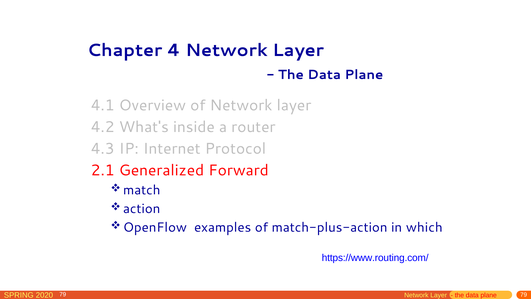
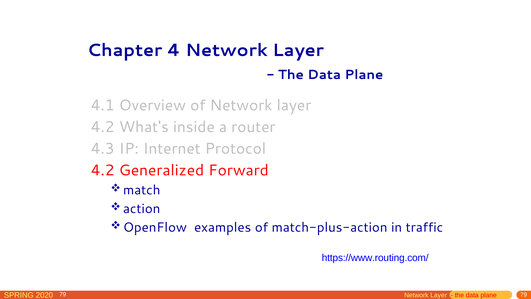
2.1: 2.1 -> 4.2 (103, 170)
which: which -> traffic (424, 227)
